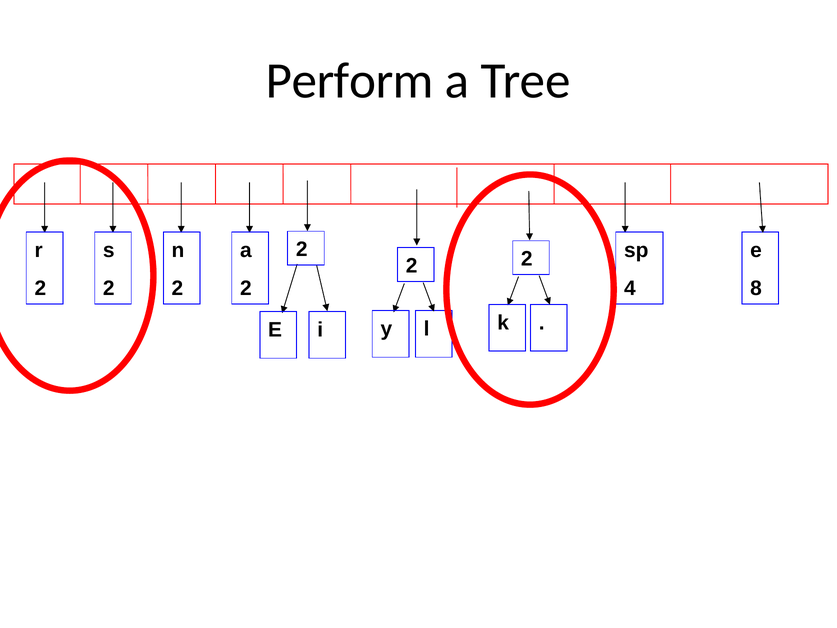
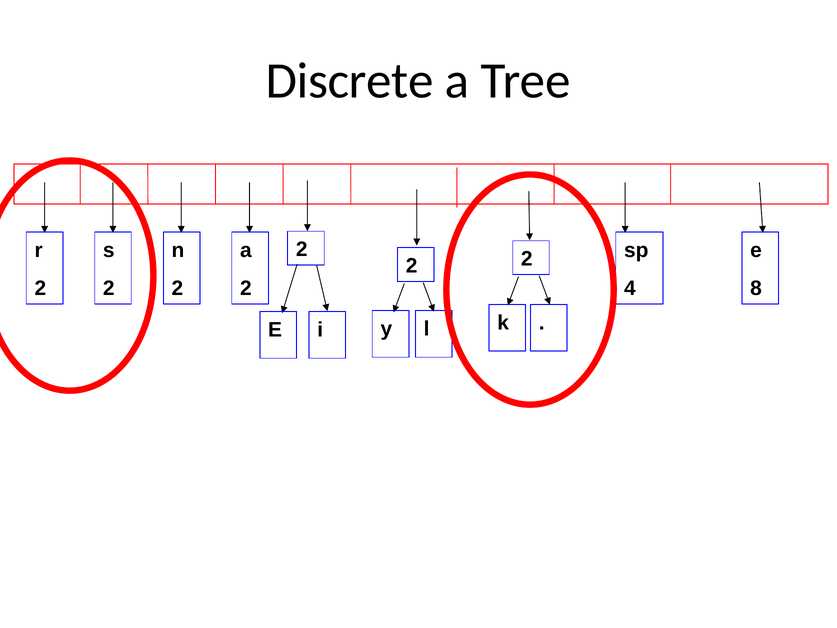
Perform: Perform -> Discrete (350, 81)
